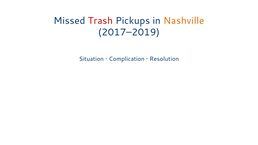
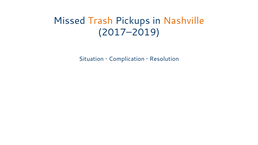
Trash colour: red -> orange (100, 21)
